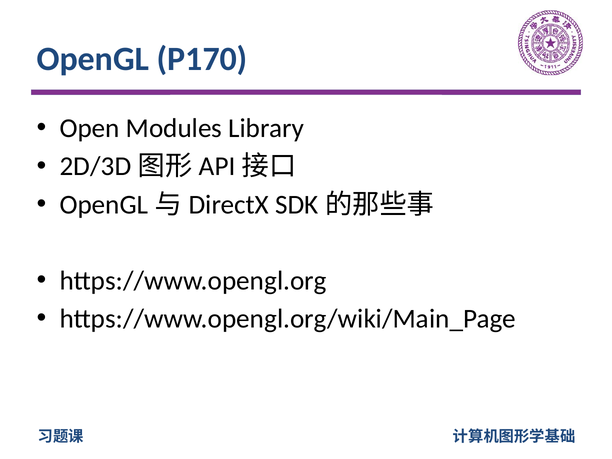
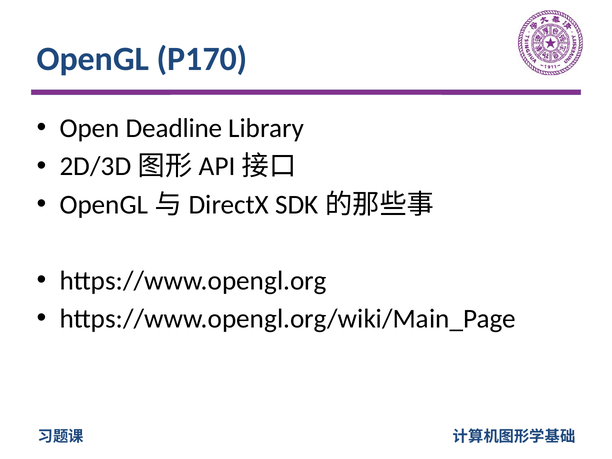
Modules: Modules -> Deadline (174, 128)
